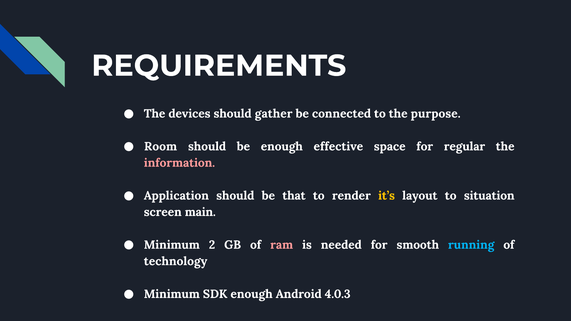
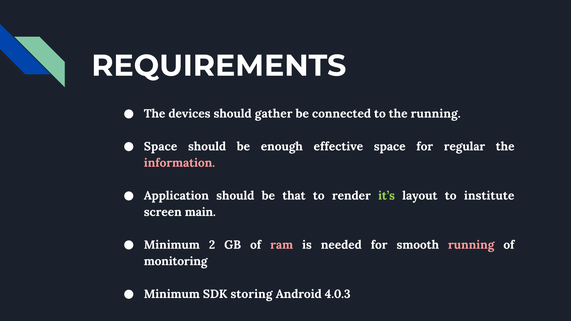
the purpose: purpose -> running (436, 114)
Room: Room -> Space (161, 147)
it’s colour: yellow -> light green (386, 196)
situation: situation -> institute (489, 196)
running colour: light blue -> pink (471, 245)
technology: technology -> monitoring (176, 261)
SDK enough: enough -> storing (251, 294)
